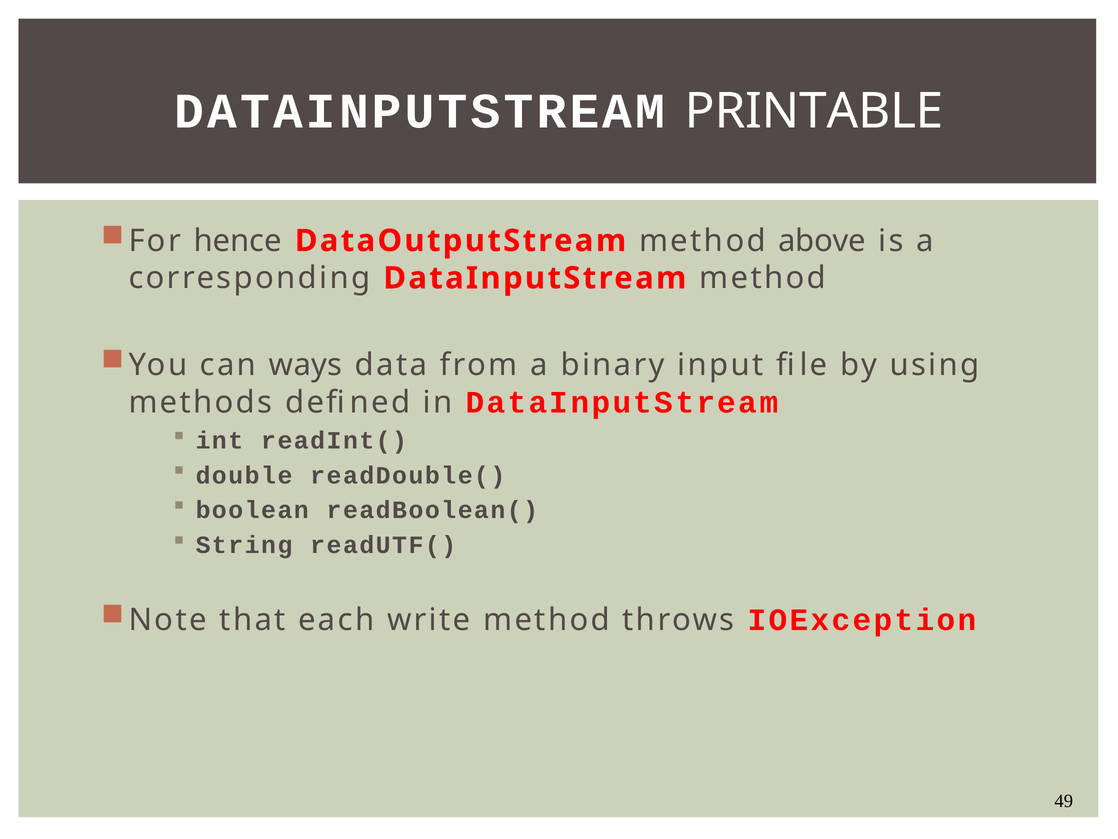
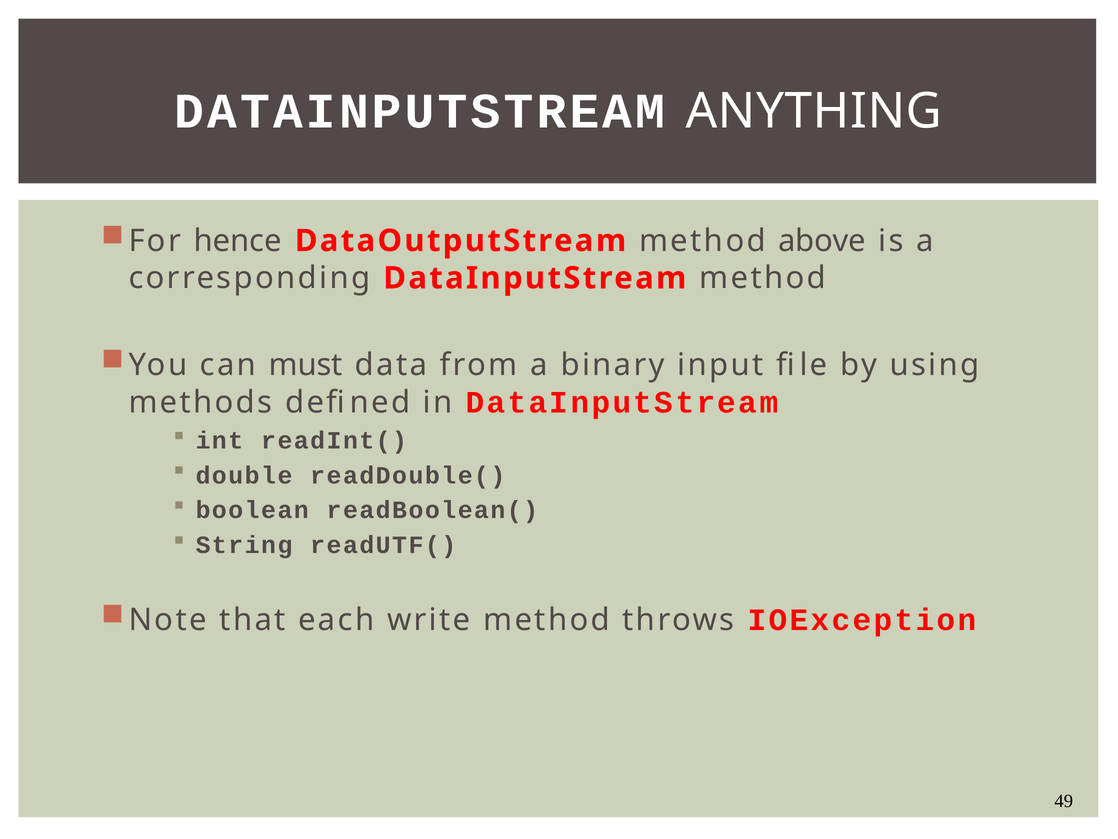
PRINTABLE: PRINTABLE -> ANYTHING (814, 111)
ways: ways -> must (306, 365)
